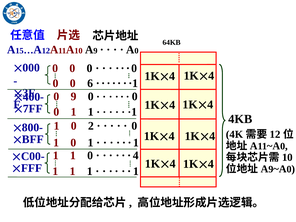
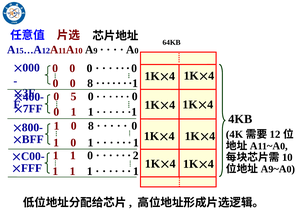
0 0 6: 6 -> 8 (90, 83)
0 9: 9 -> 5 (74, 96)
1 0 2: 2 -> 8 (91, 126)
4: 4 -> 2 (136, 156)
